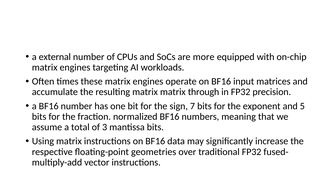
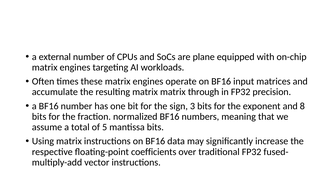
more: more -> plane (204, 57)
7: 7 -> 3 (193, 106)
5: 5 -> 8 (302, 106)
3: 3 -> 5 (105, 127)
geometries: geometries -> coefficients (154, 152)
